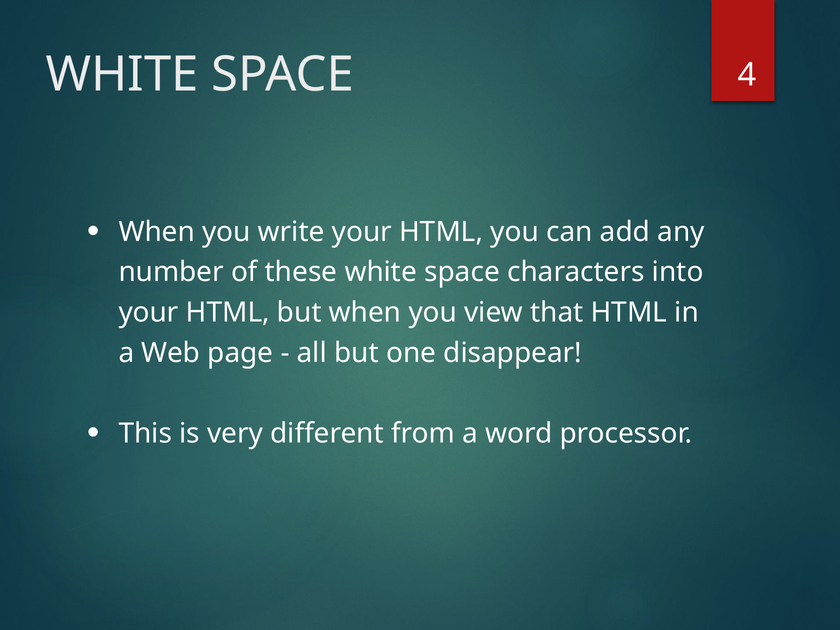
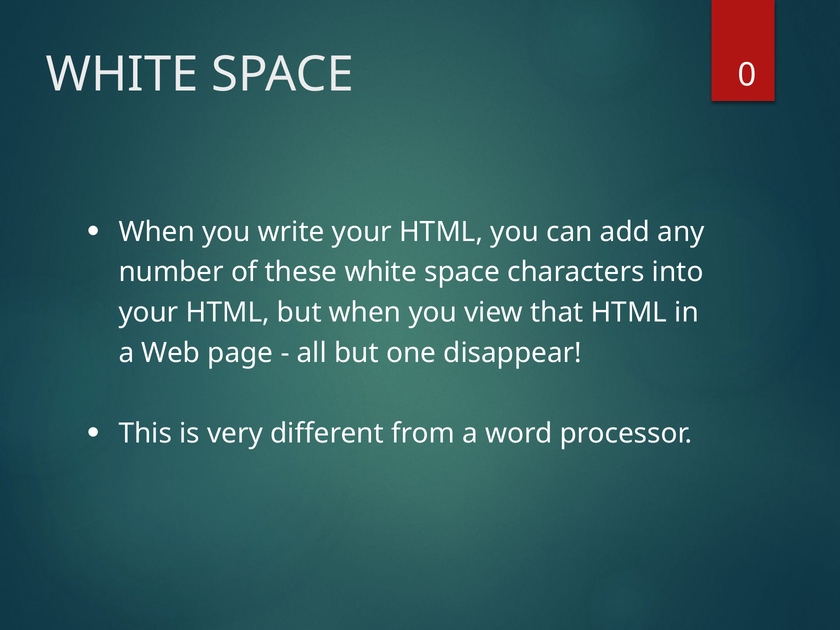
4: 4 -> 0 (747, 75)
